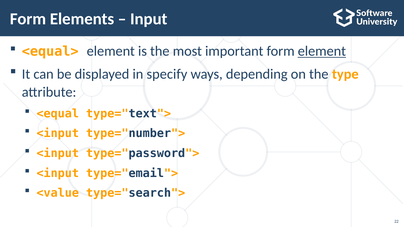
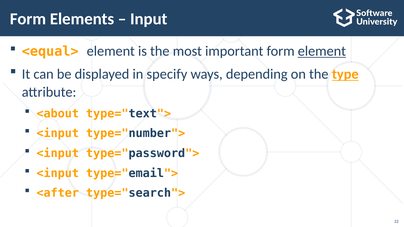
type underline: none -> present (345, 74)
<equal: <equal -> <about (58, 114)
<value: <value -> <after (58, 193)
